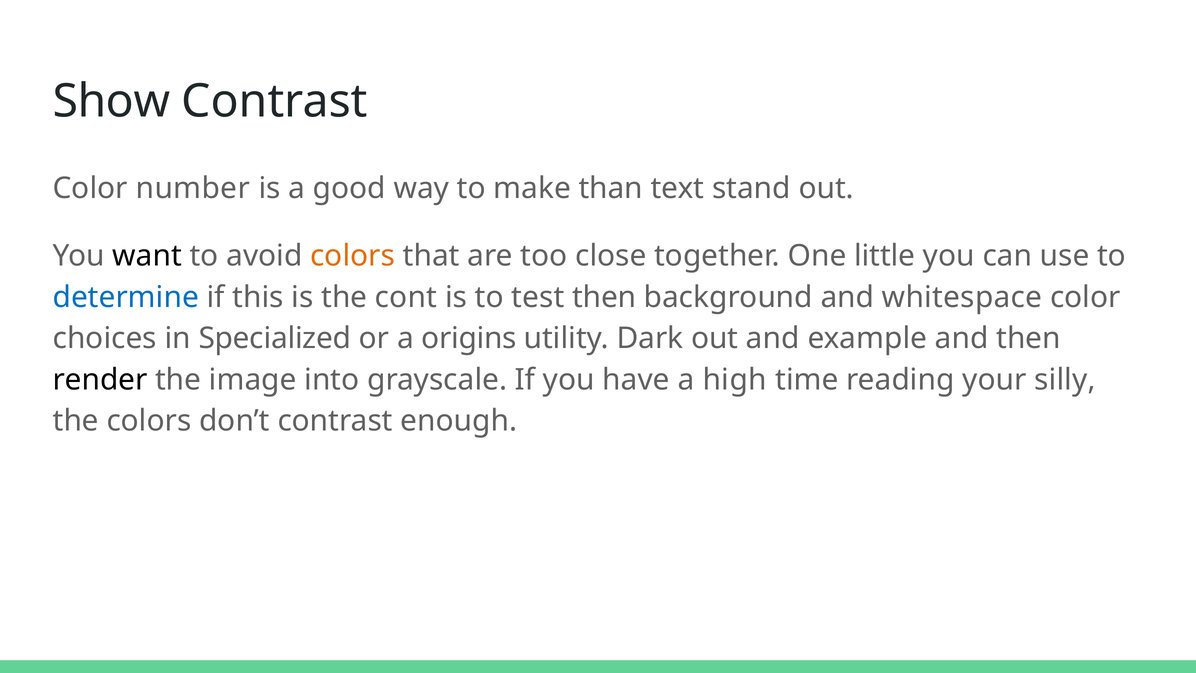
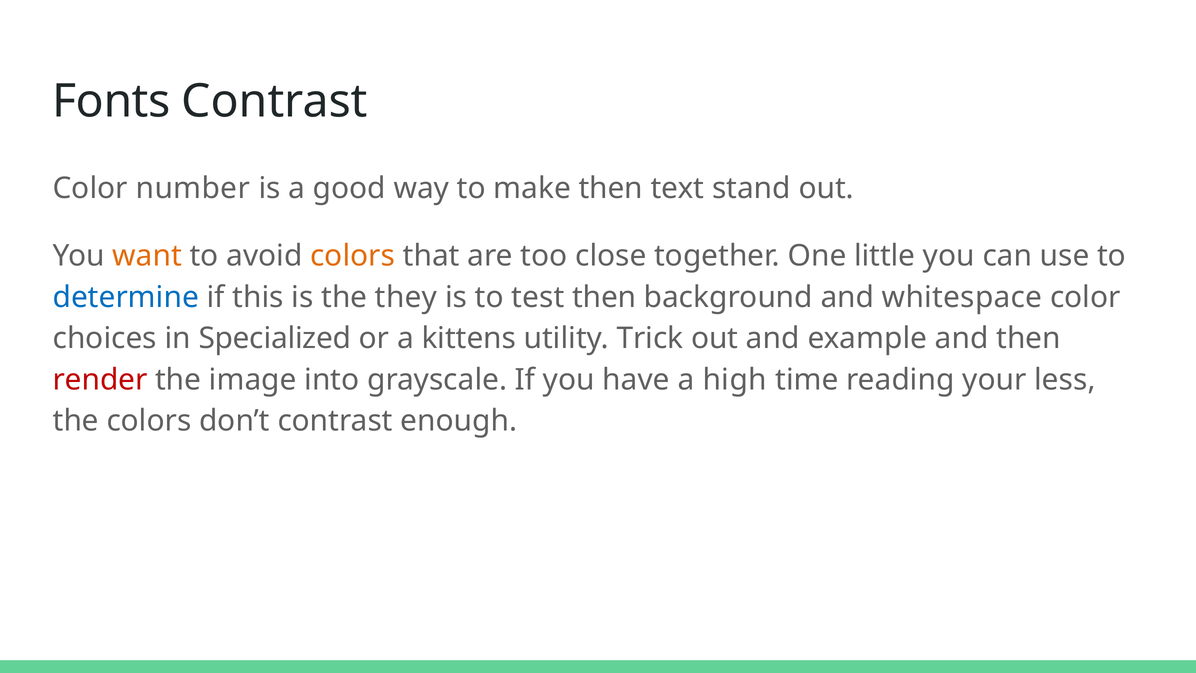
Show: Show -> Fonts (111, 101)
make than: than -> then (611, 188)
want colour: black -> orange (147, 256)
cont: cont -> they (406, 297)
origins: origins -> kittens (469, 338)
Dark: Dark -> Trick (650, 338)
render colour: black -> red (100, 380)
silly: silly -> less (1065, 380)
